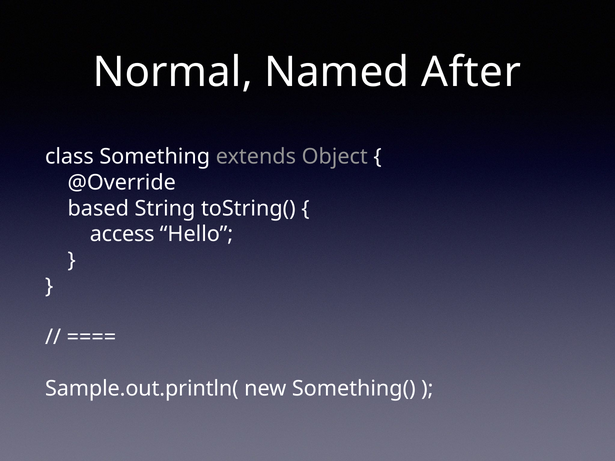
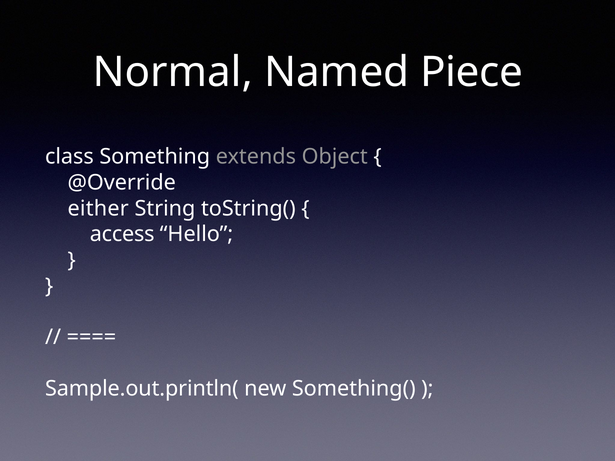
After: After -> Piece (472, 72)
based: based -> either (98, 209)
